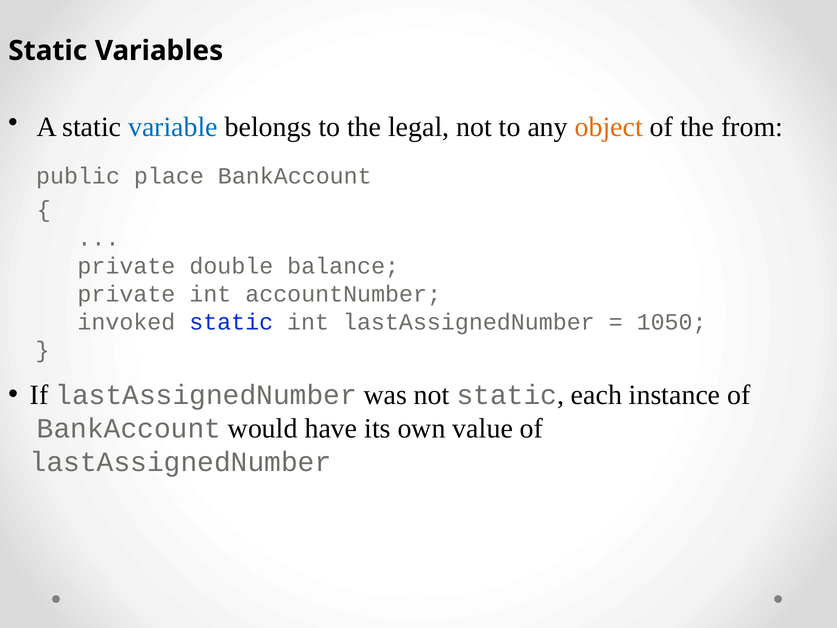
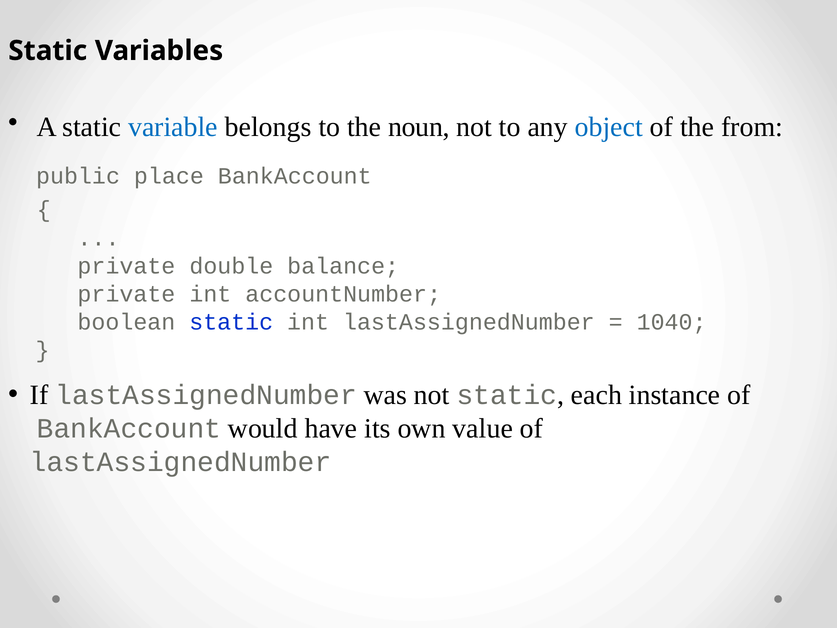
legal: legal -> noun (419, 127)
object colour: orange -> blue (609, 127)
invoked: invoked -> boolean (126, 322)
1050: 1050 -> 1040 (672, 322)
